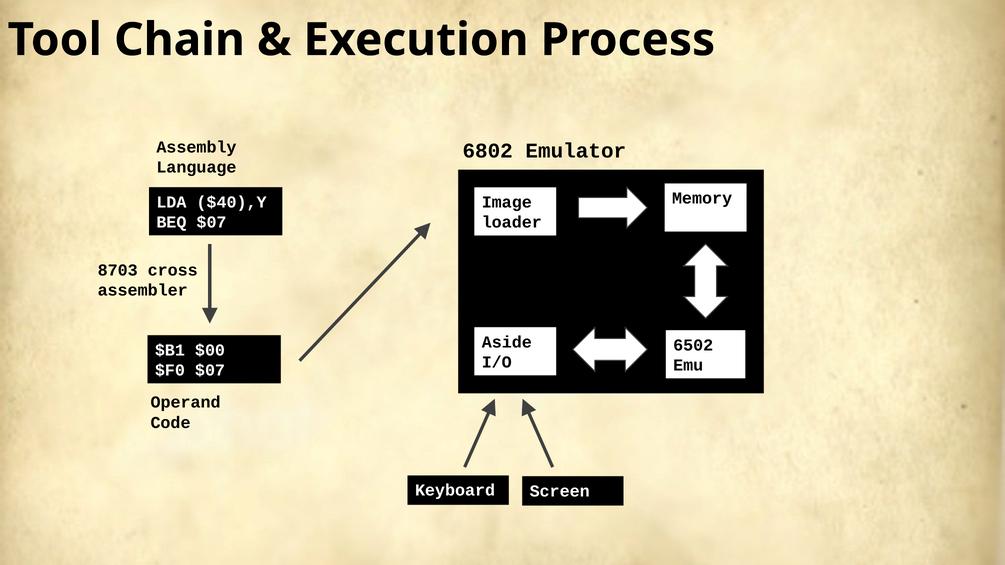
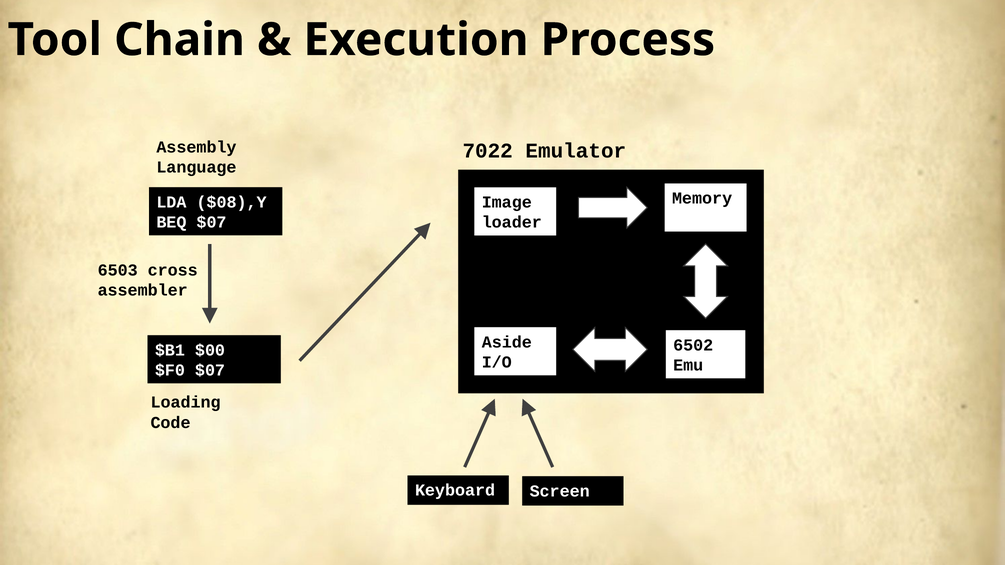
6802: 6802 -> 7022 (488, 151)
$40),Y: $40),Y -> $08),Y (232, 202)
8703: 8703 -> 6503 (118, 270)
Operand: Operand -> Loading (186, 403)
